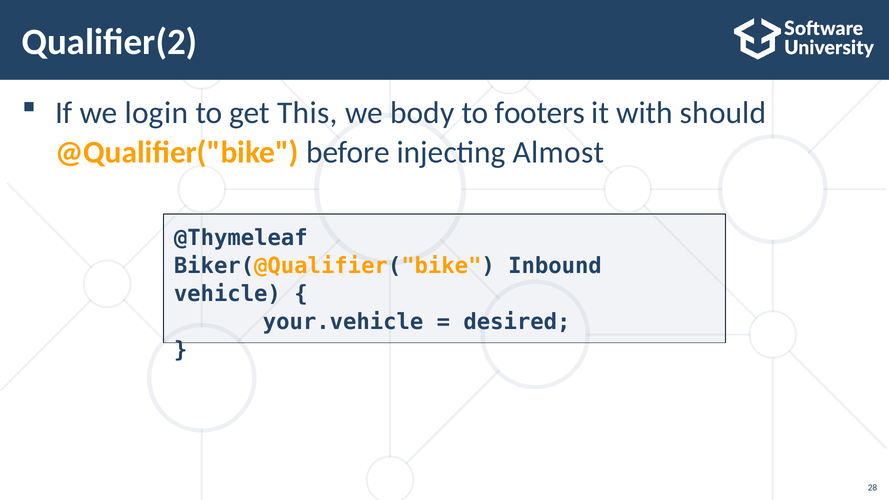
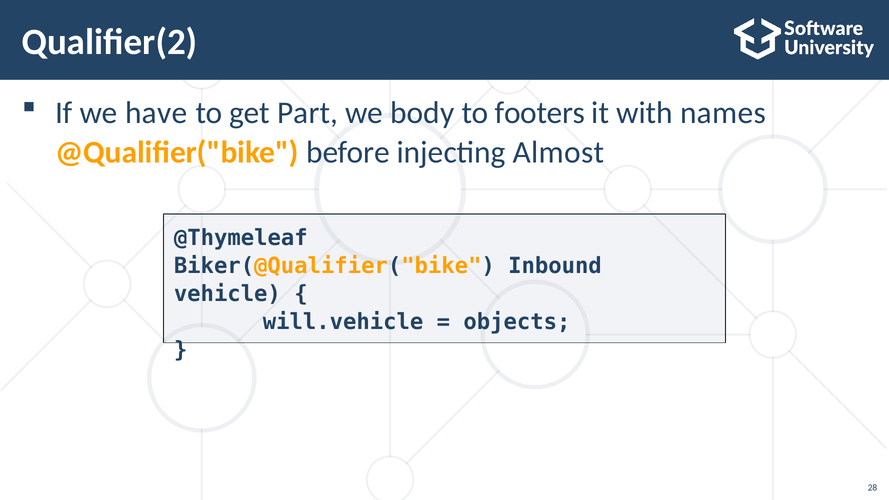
login: login -> have (156, 113)
This: This -> Part (308, 113)
should: should -> names (723, 113)
your.vehicle: your.vehicle -> will.vehicle (343, 322)
desired: desired -> objects (517, 322)
